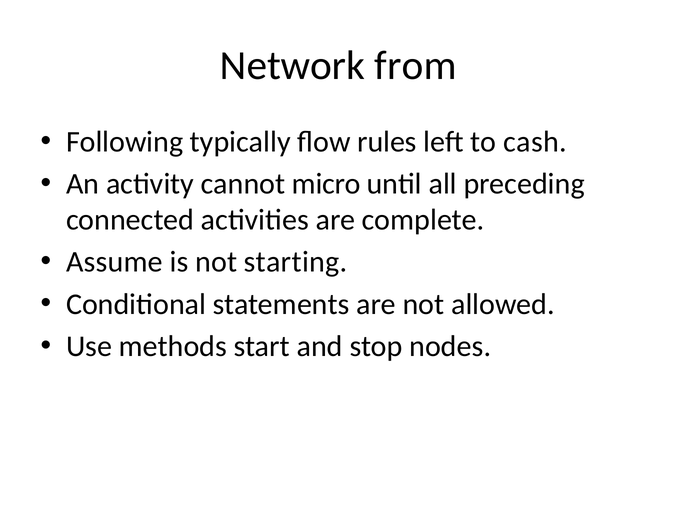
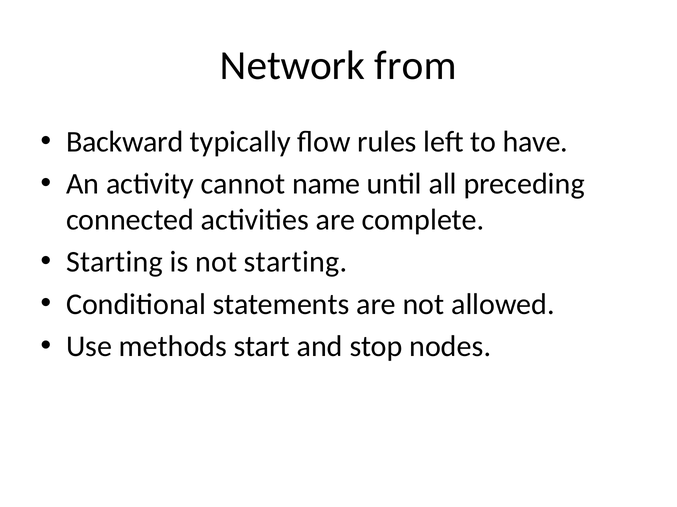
Following: Following -> Backward (125, 142)
cash: cash -> have (535, 142)
micro: micro -> name (326, 184)
Assume: Assume -> Starting (114, 262)
